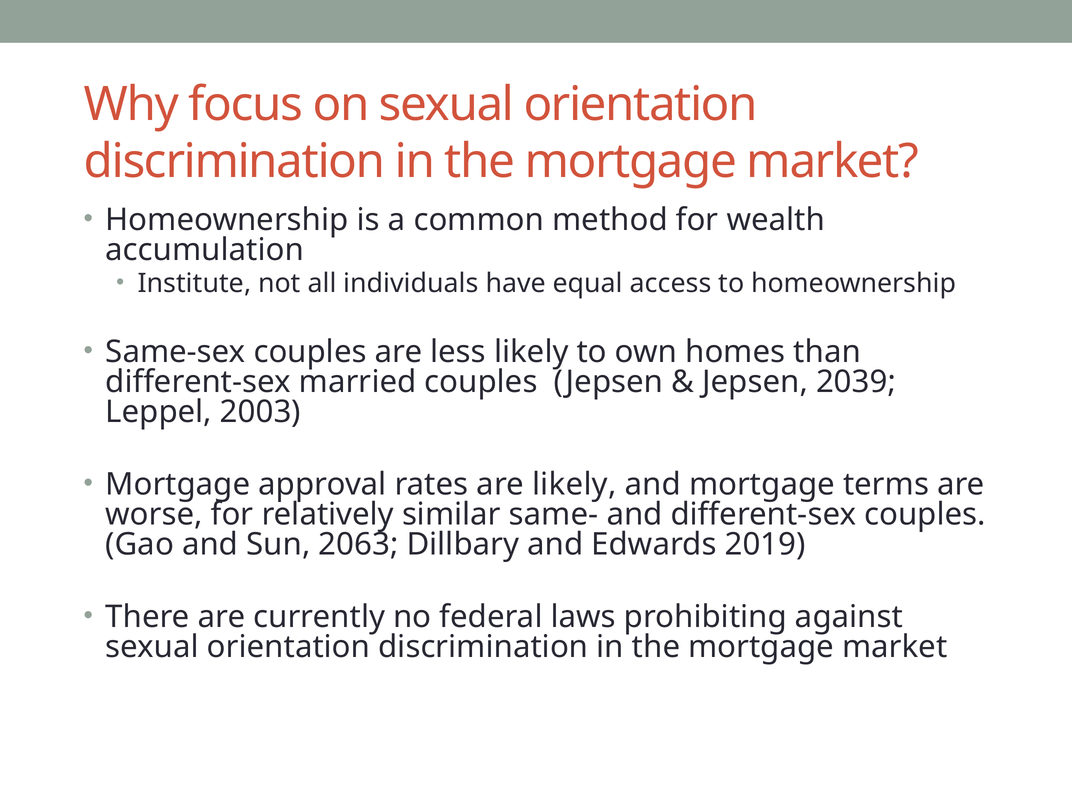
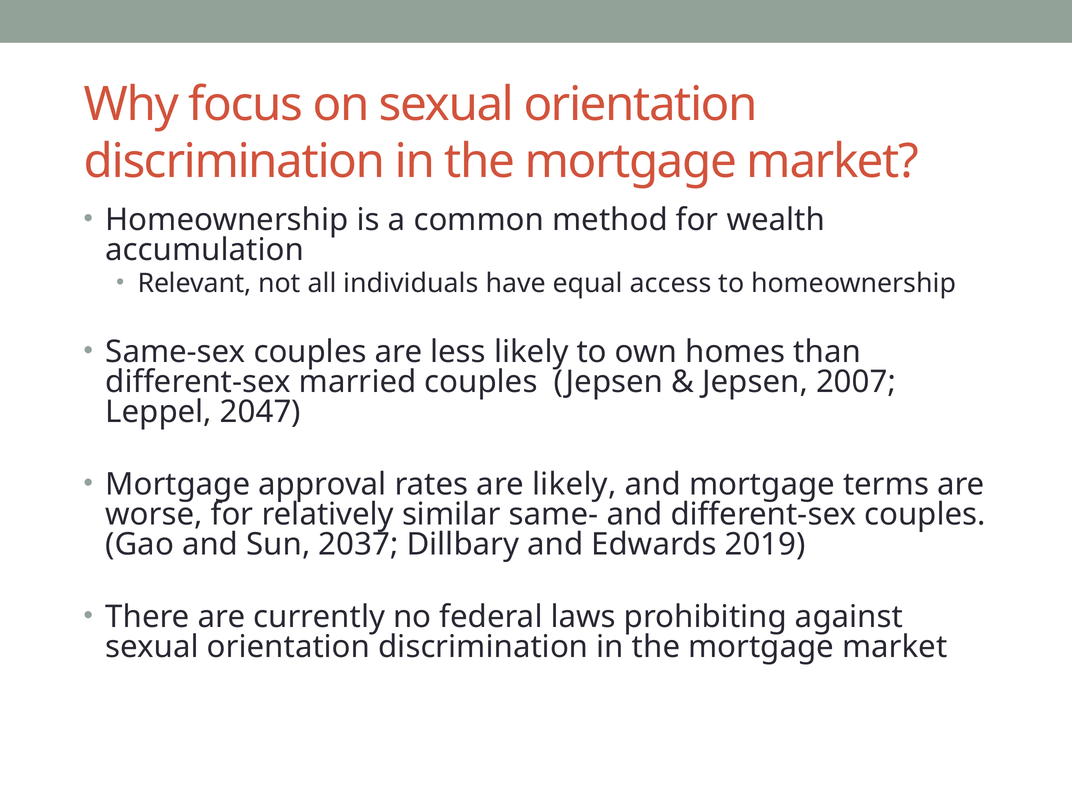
Institute: Institute -> Relevant (195, 284)
2039: 2039 -> 2007 (856, 382)
2003: 2003 -> 2047 (260, 412)
2063: 2063 -> 2037 (358, 545)
